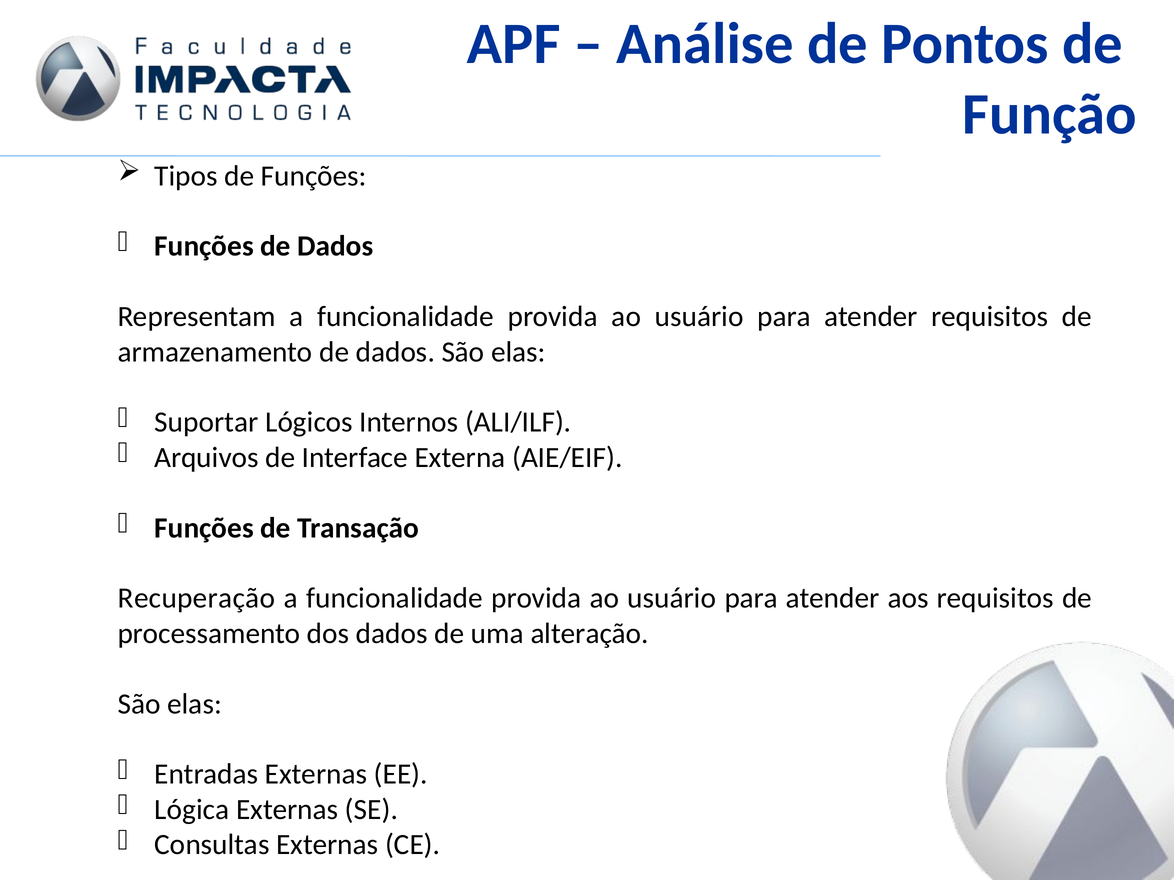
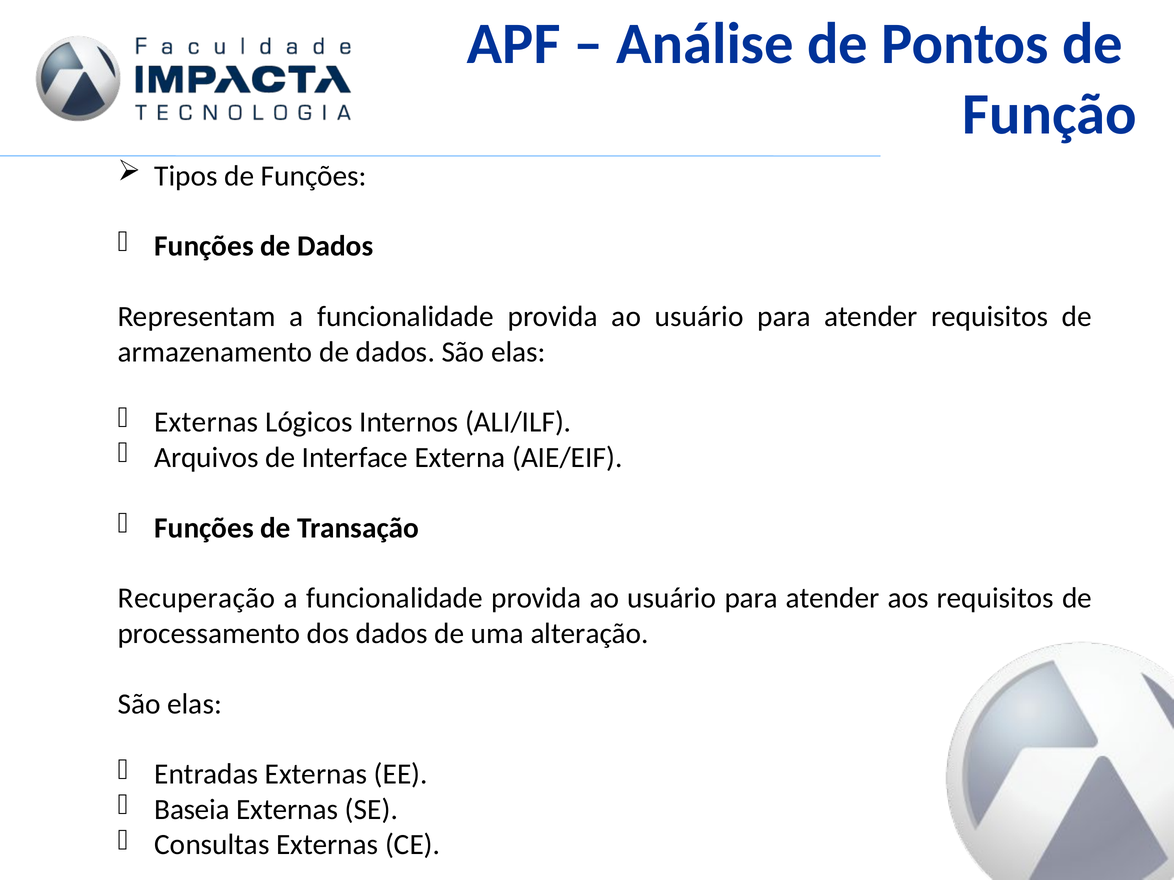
Suportar: Suportar -> Externas (206, 422)
Lógica: Lógica -> Baseia (192, 810)
